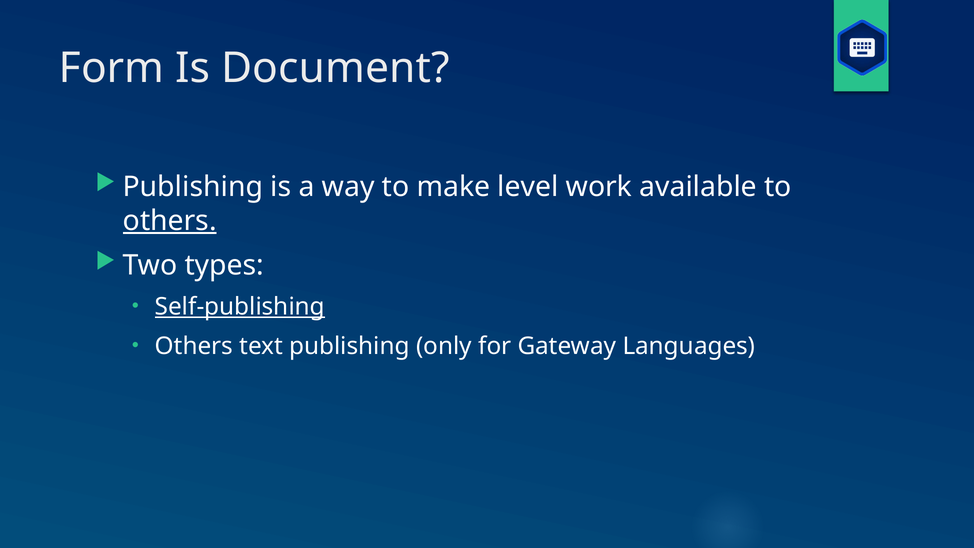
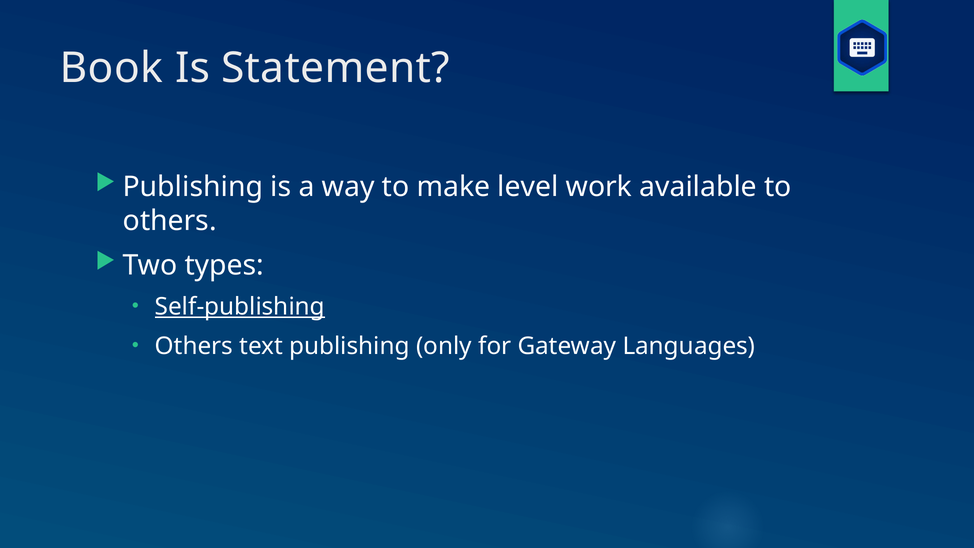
Form: Form -> Book (111, 68)
Document: Document -> Statement (335, 68)
others underline: present -> none (170, 221)
